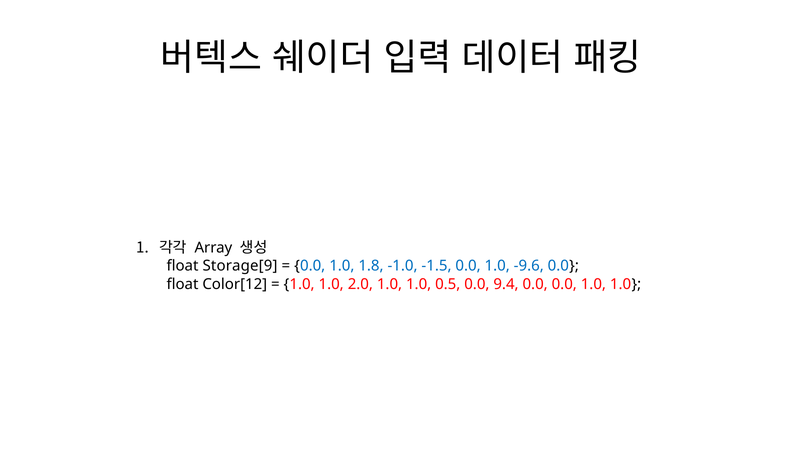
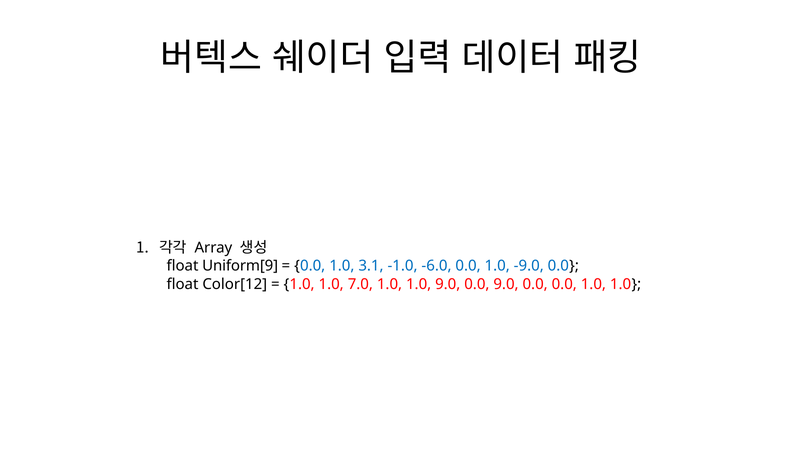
Storage[9: Storage[9 -> Uniform[9 (240, 266)
1.8: 1.8 -> 3.1 (371, 266)
-1.5: -1.5 -> -6.0 (437, 266)
-9.6: -9.6 -> -9.0 (529, 266)
2.0: 2.0 -> 7.0 (360, 284)
1.0 0.5: 0.5 -> 9.0 (448, 284)
0.0 9.4: 9.4 -> 9.0 (506, 284)
